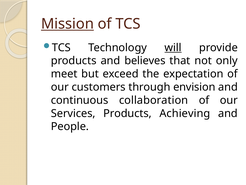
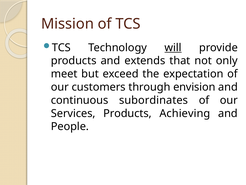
Mission underline: present -> none (67, 24)
believes: believes -> extends (145, 61)
collaboration: collaboration -> subordinates (154, 100)
